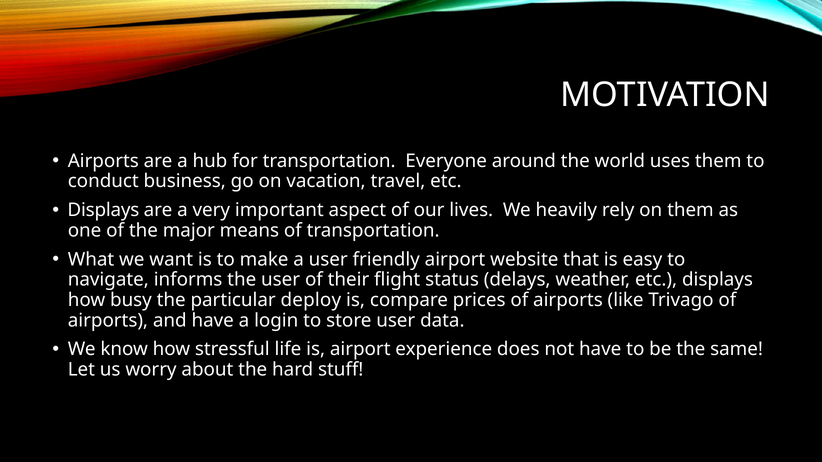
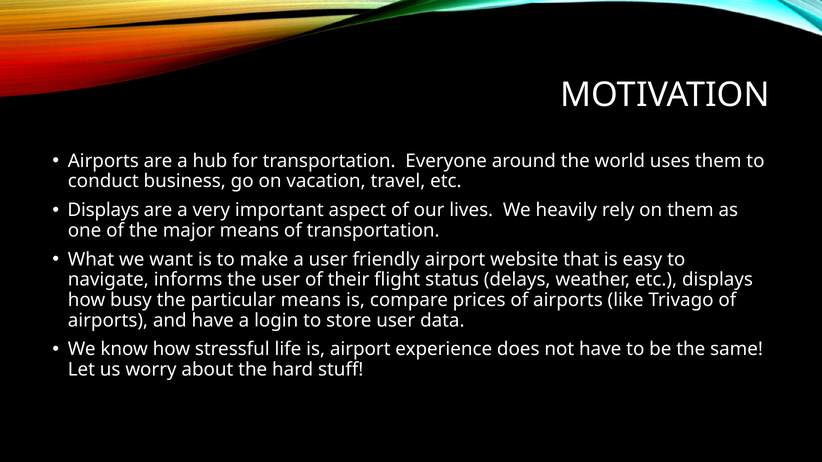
particular deploy: deploy -> means (311, 300)
